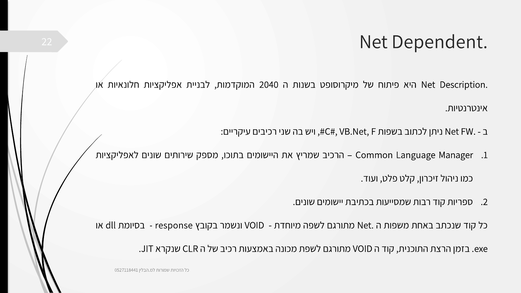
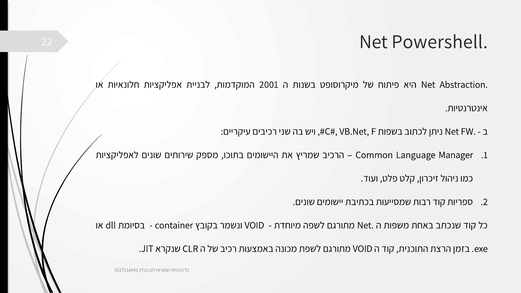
Dependent: Dependent -> Powershell (437, 42)
2040: 2040 -> 2001 (269, 85)
Description: Description -> Abstraction (463, 85)
response: response -> container (174, 225)
